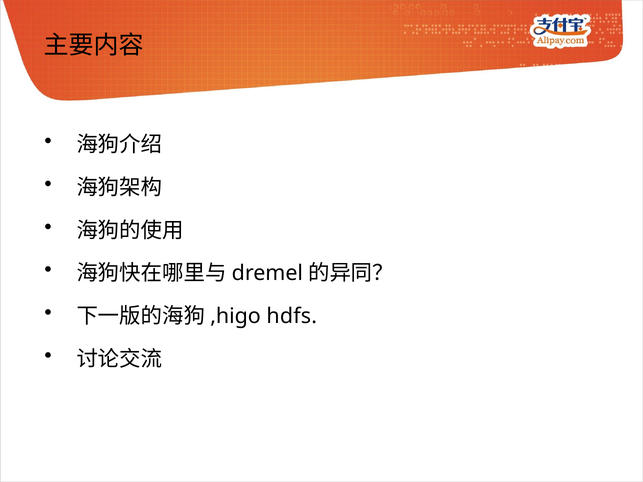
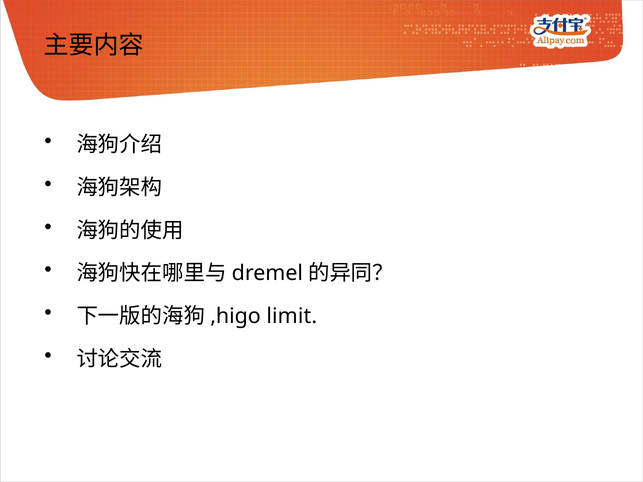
hdfs: hdfs -> limit (292, 316)
